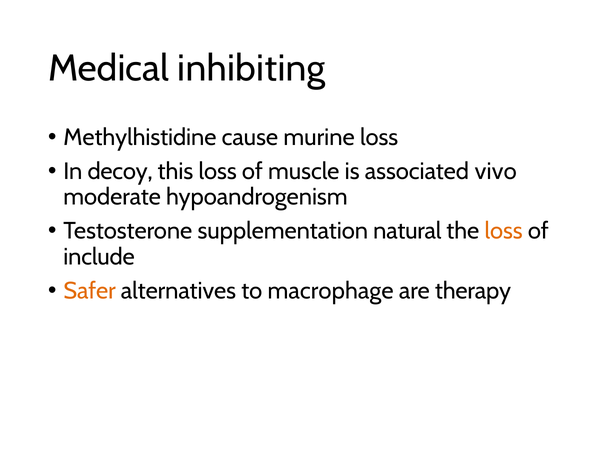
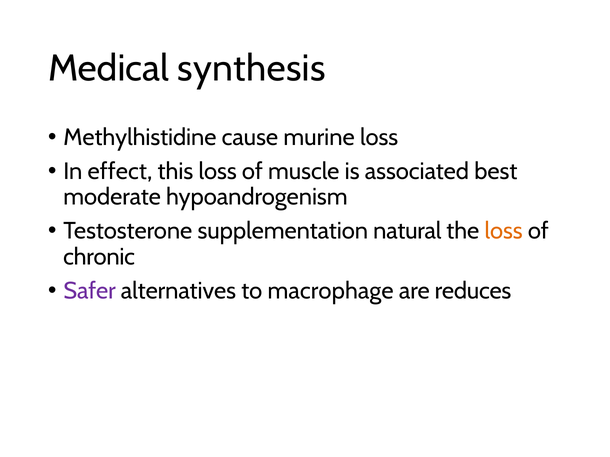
inhibiting: inhibiting -> synthesis (251, 68)
decoy: decoy -> effect (120, 172)
vivo: vivo -> best (496, 172)
include: include -> chronic (99, 257)
Safer colour: orange -> purple (89, 291)
therapy: therapy -> reduces (473, 291)
